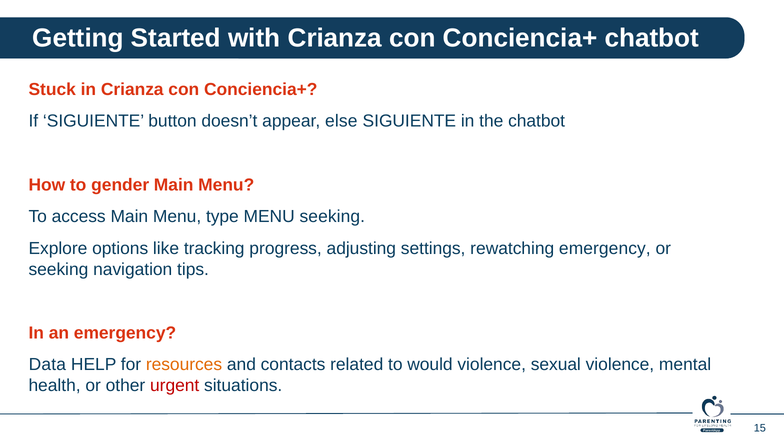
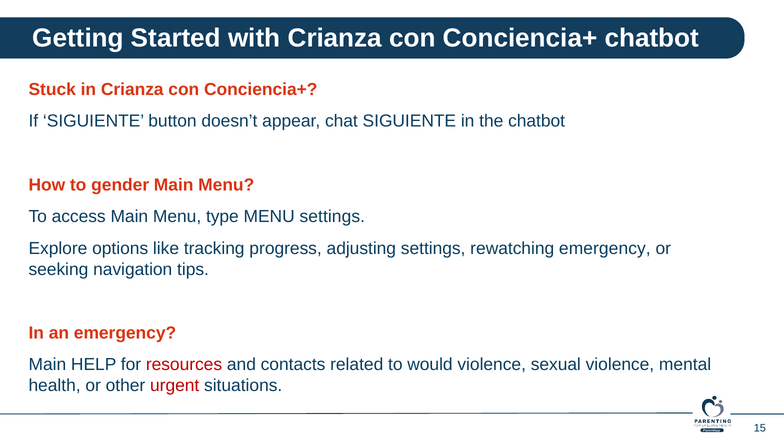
else: else -> chat (341, 121)
MENU seeking: seeking -> settings (332, 217)
Data: Data -> Main (47, 365)
resources colour: orange -> red (184, 365)
